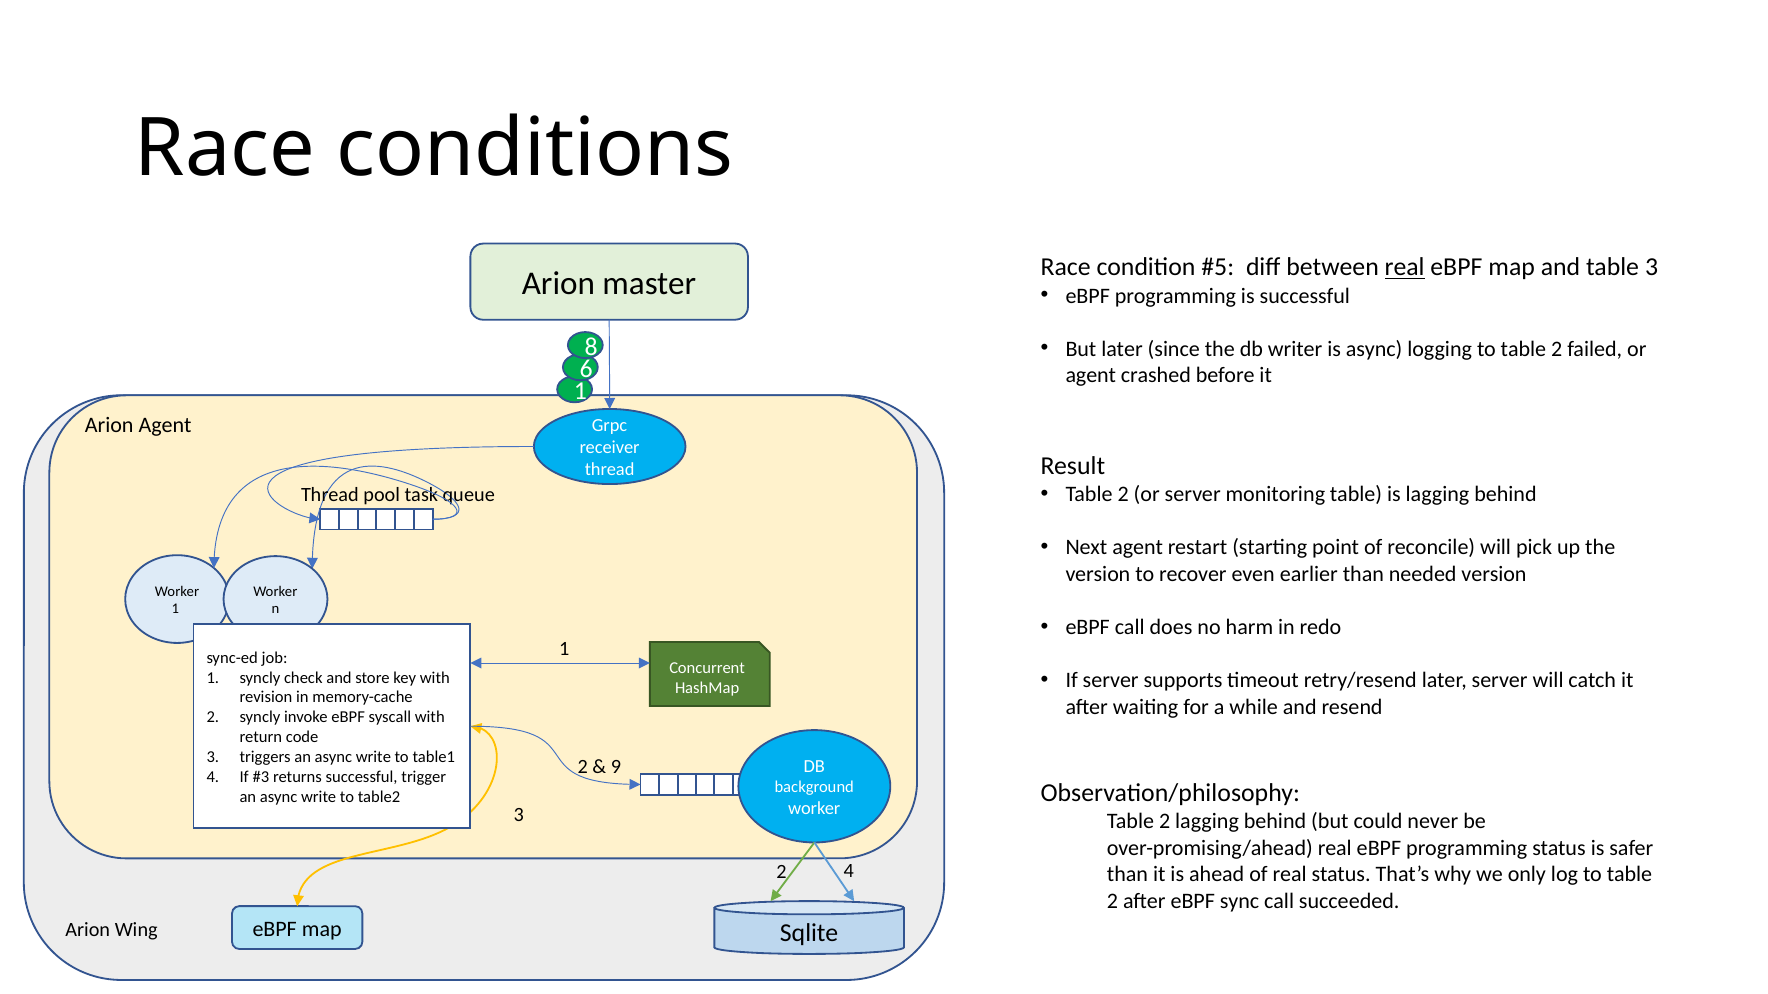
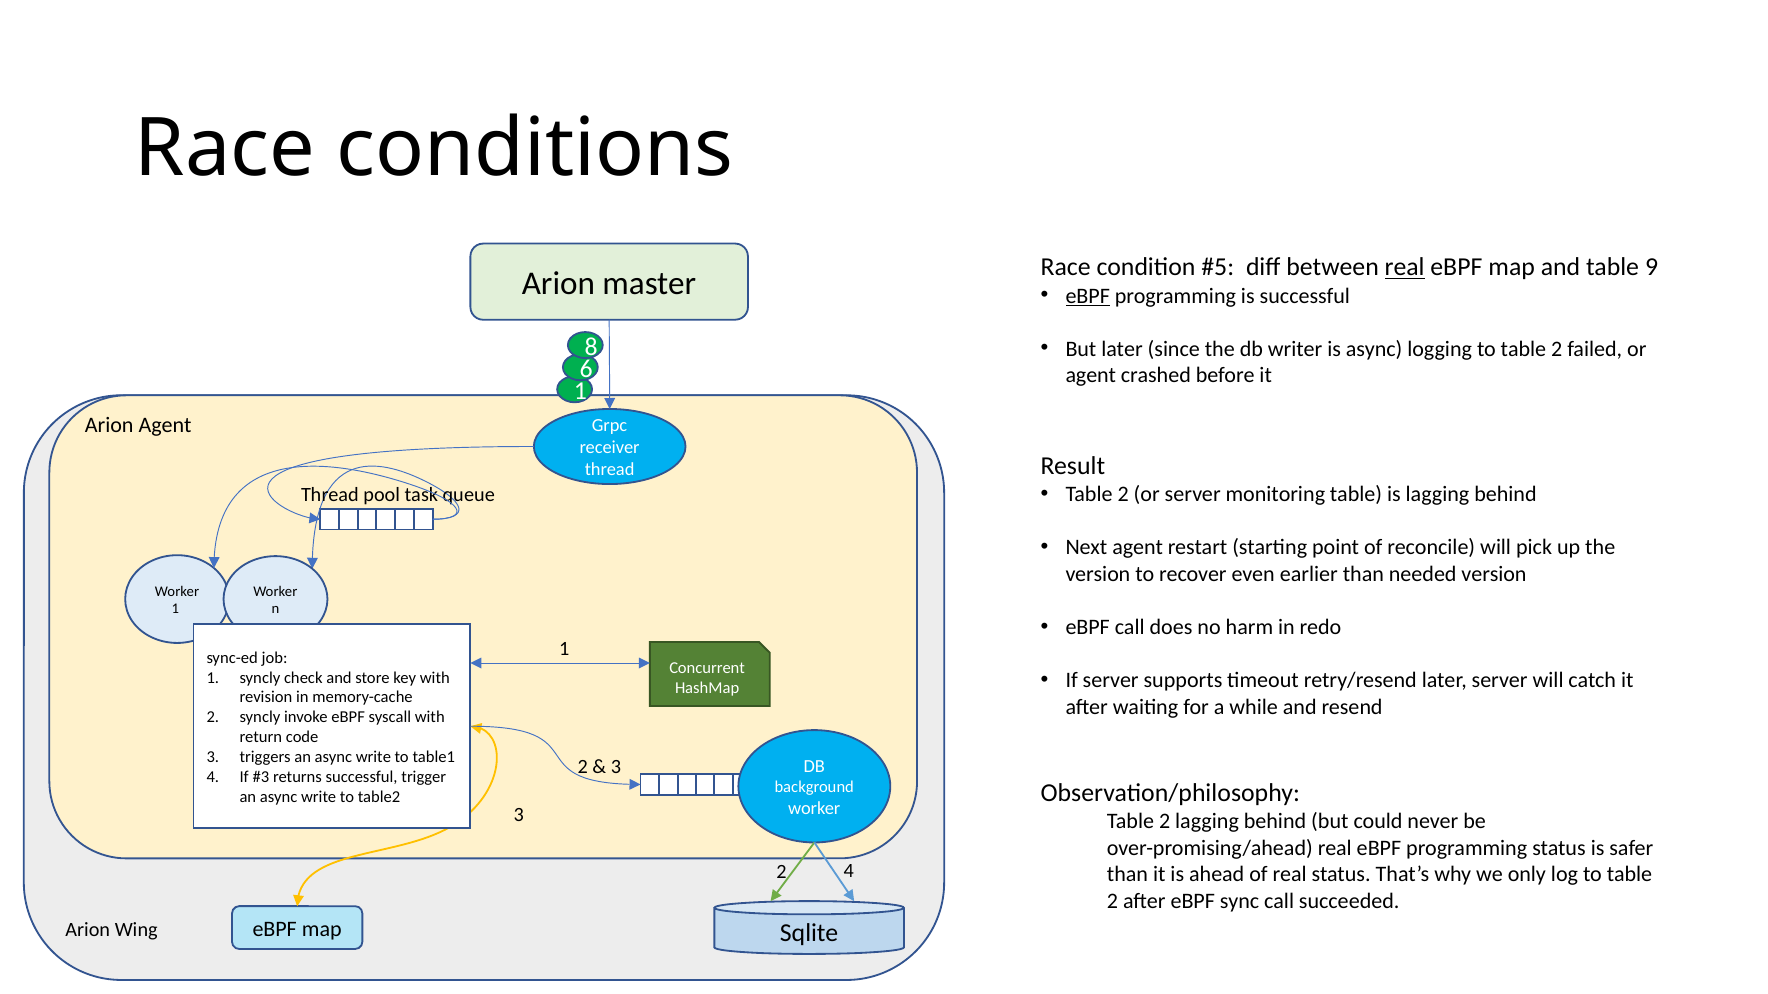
table 3: 3 -> 9 (1652, 267)
eBPF underline: none -> present (1088, 296)
9: 9 -> 3 (616, 767)
